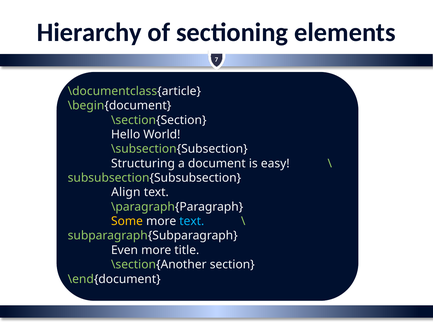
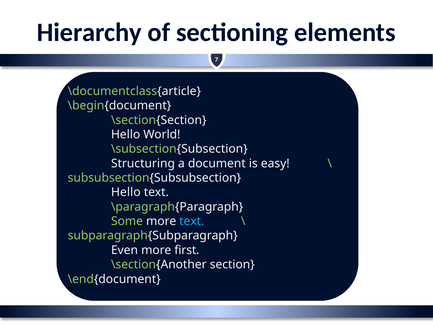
Align: Align -> Hello (126, 192)
Some colour: yellow -> light green (127, 221)
title: title -> first (187, 250)
